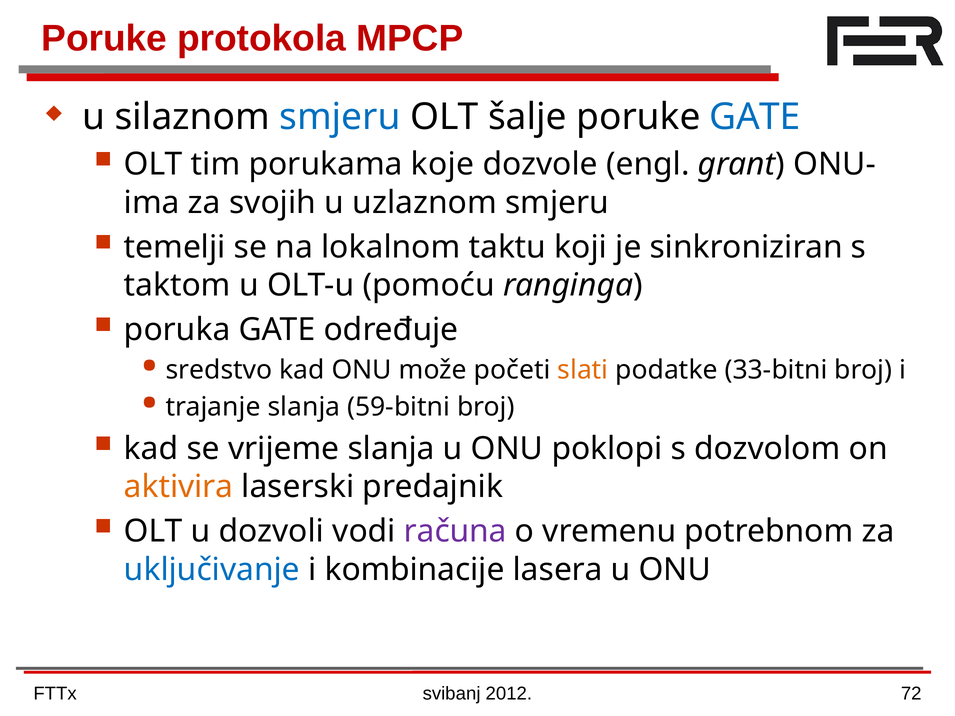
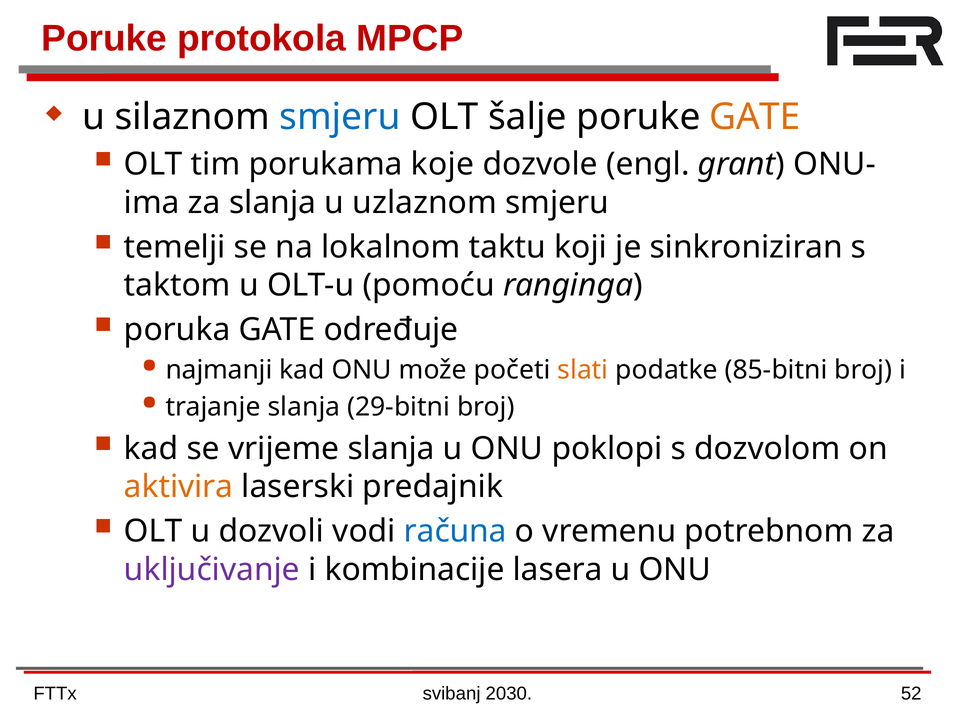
GATE colour: blue -> orange (755, 117)
za svojih: svojih -> slanja (273, 203)
sredstvo: sredstvo -> najmanji (219, 370)
33-bitni: 33-bitni -> 85-bitni (776, 370)
59-bitni: 59-bitni -> 29-bitni (399, 407)
računa colour: purple -> blue (455, 532)
uključivanje colour: blue -> purple (212, 570)
2012: 2012 -> 2030 (509, 694)
72: 72 -> 52 (911, 694)
